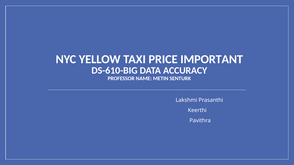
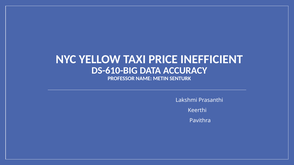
IMPORTANT: IMPORTANT -> INEFFICIENT (212, 59)
